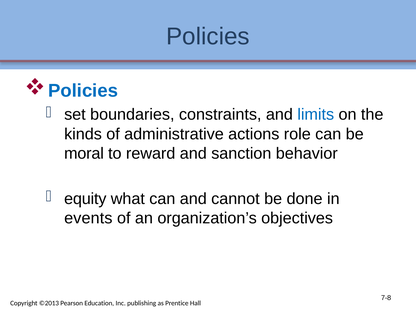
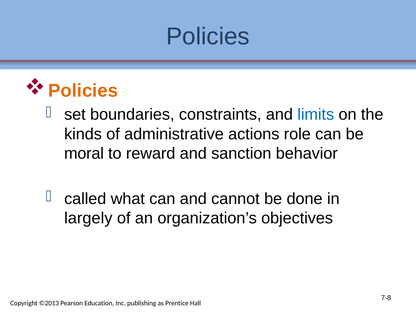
Policies colour: blue -> orange (83, 91)
equity: equity -> called (85, 199)
events: events -> largely (88, 218)
